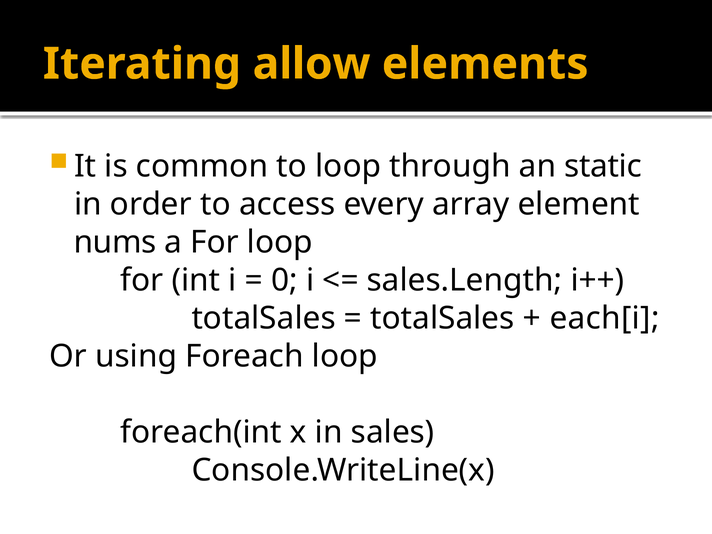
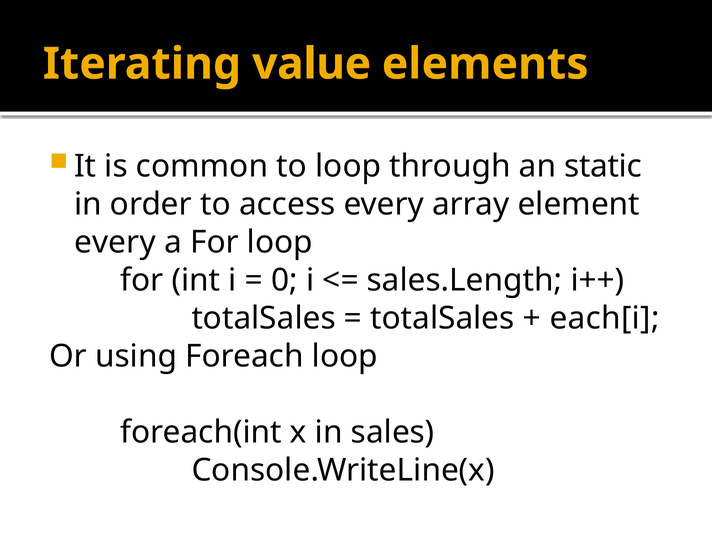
allow: allow -> value (312, 64)
nums: nums -> every (115, 243)
